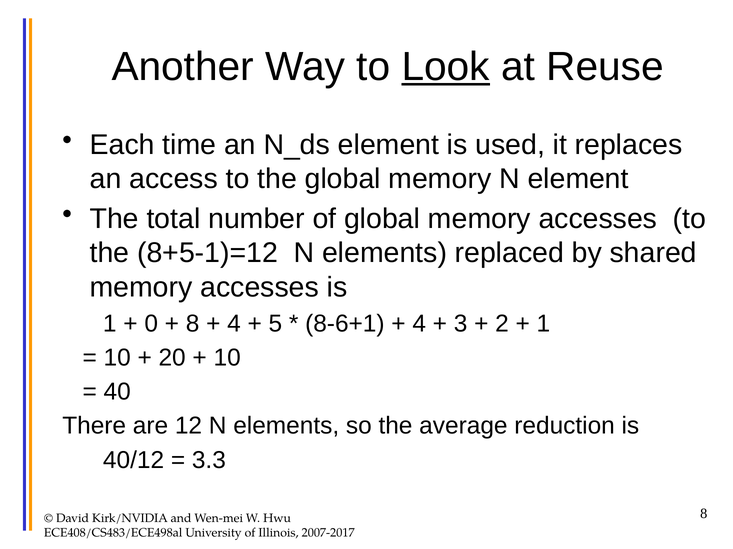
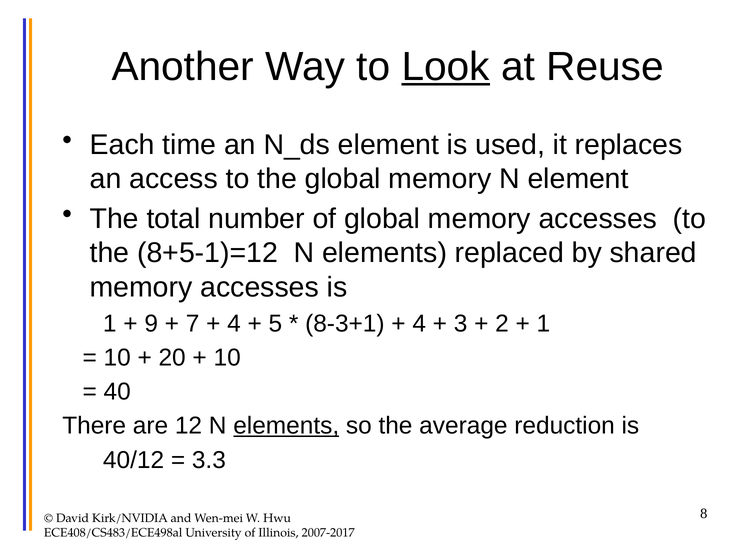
0: 0 -> 9 (151, 324)
8: 8 -> 7 (193, 324)
8-6+1: 8-6+1 -> 8-3+1 (345, 324)
elements underline: none -> present (286, 427)
